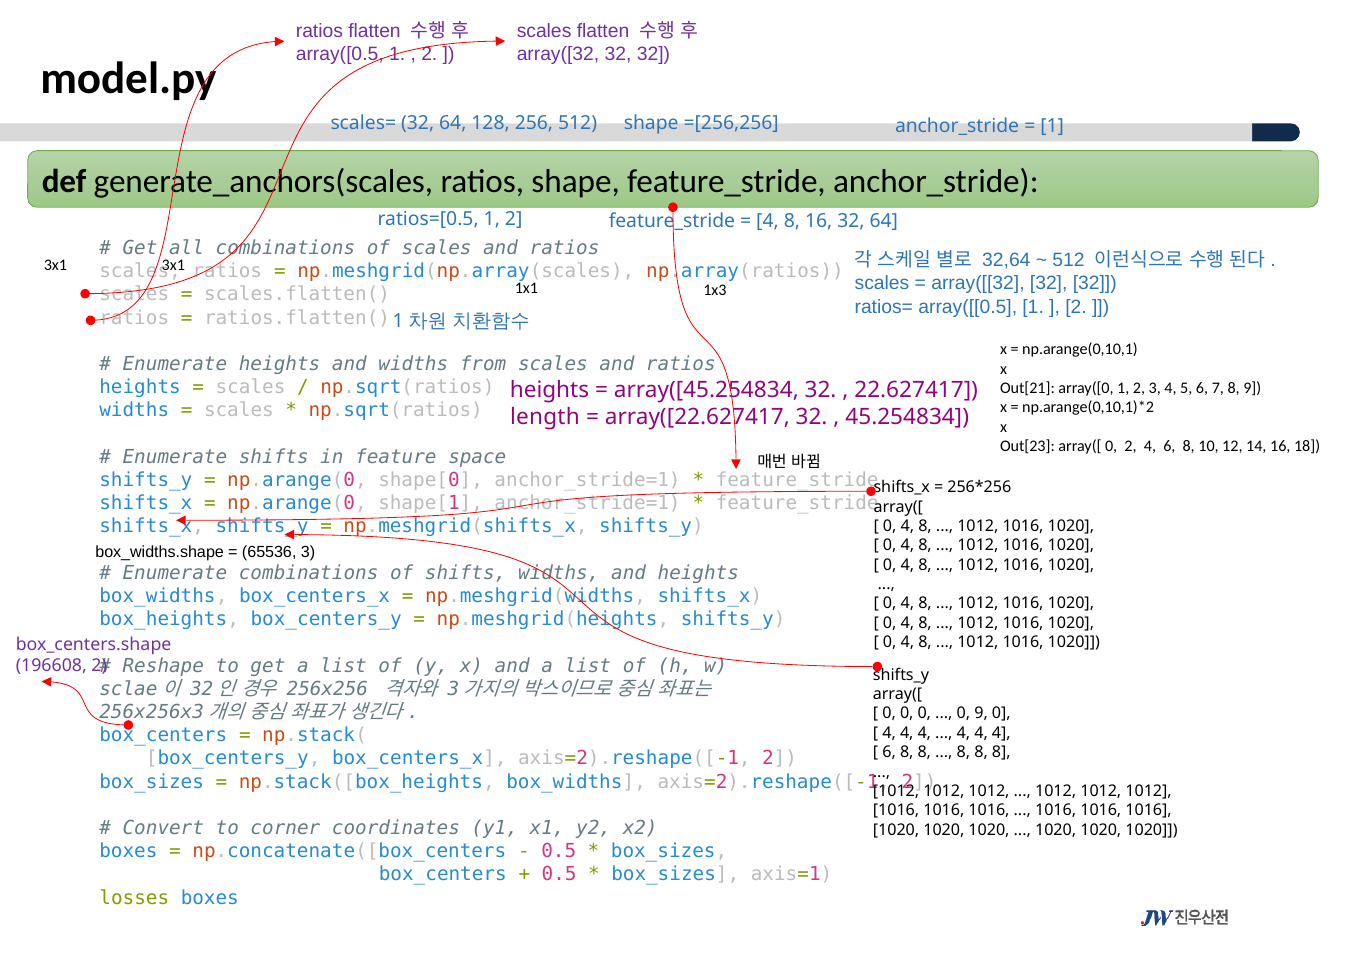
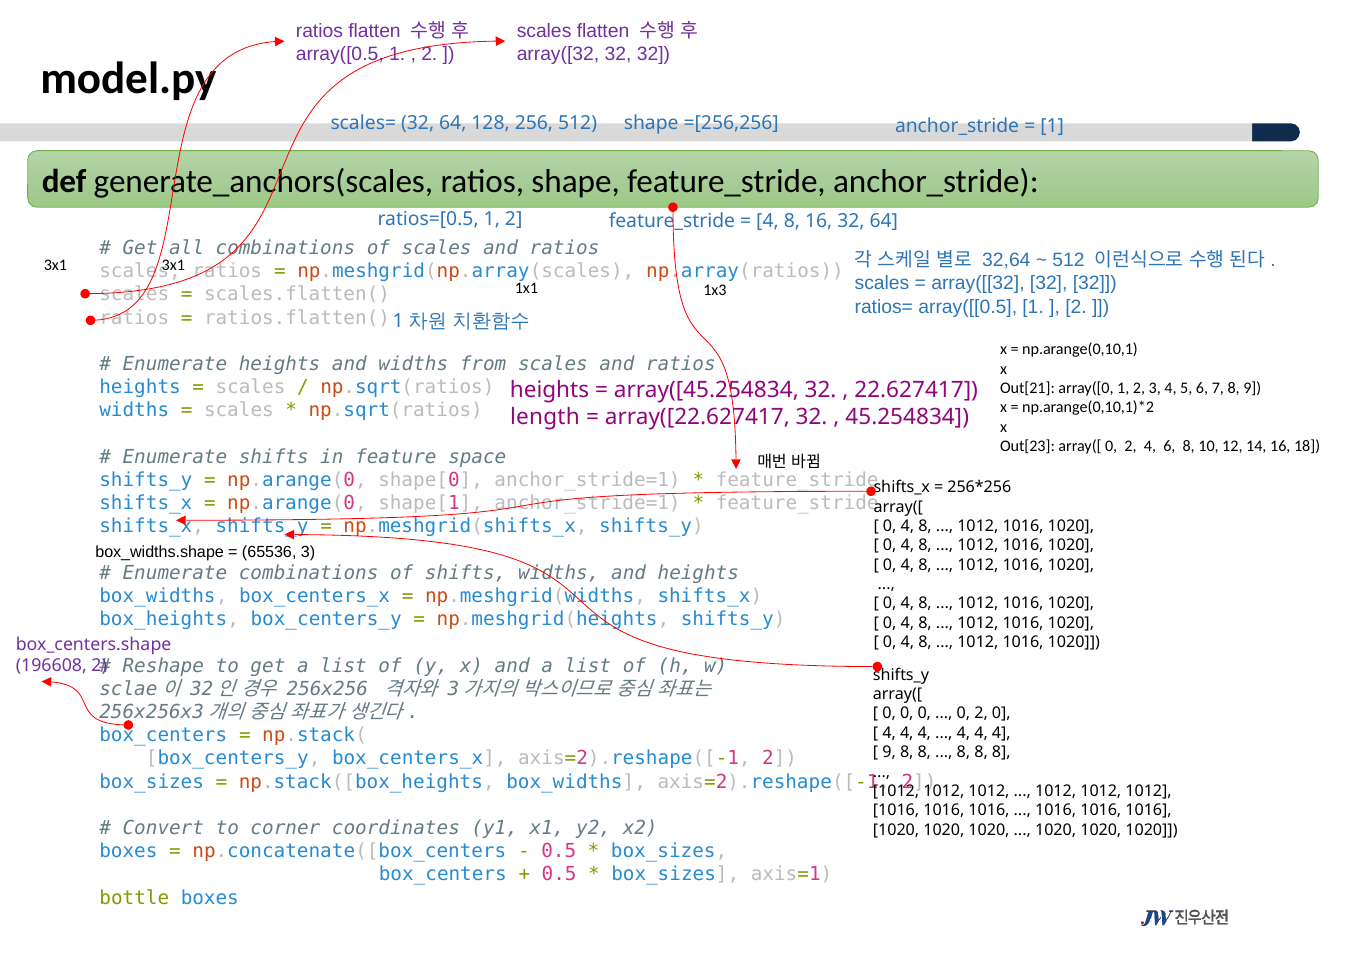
9: 9 -> 2 (981, 714)
6: 6 -> 9 (889, 753)
losses: losses -> bottle (134, 898)
